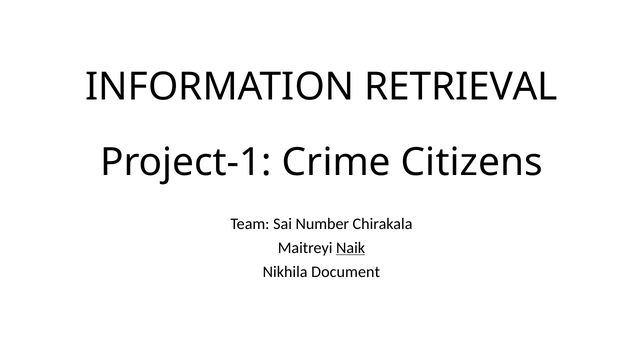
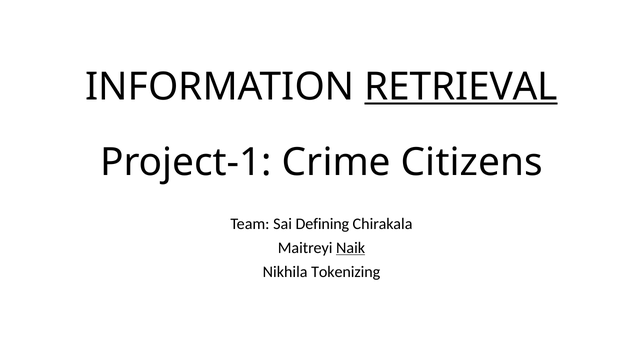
RETRIEVAL underline: none -> present (461, 87)
Number: Number -> Defining (322, 224)
Document: Document -> Tokenizing (346, 272)
